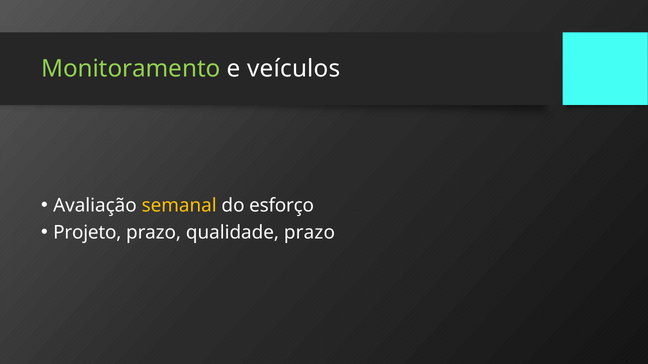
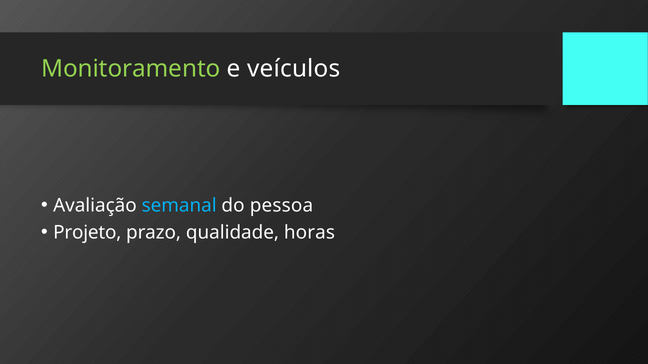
semanal colour: yellow -> light blue (179, 206)
esforço: esforço -> pessoa (281, 206)
qualidade prazo: prazo -> horas (309, 233)
